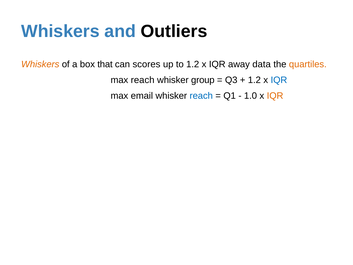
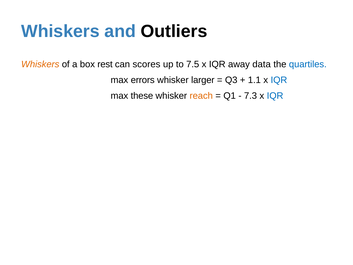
that: that -> rest (105, 64)
to 1.2: 1.2 -> 7.5 (193, 64)
quartiles colour: orange -> blue (308, 64)
max reach: reach -> errors (143, 80)
group: group -> larger (203, 80)
1.2: 1.2 -> 1.1 (254, 80)
email: email -> these (142, 96)
reach colour: blue -> orange (201, 96)
1.0: 1.0 -> 7.3 (250, 96)
IQR colour: orange -> blue (275, 96)
